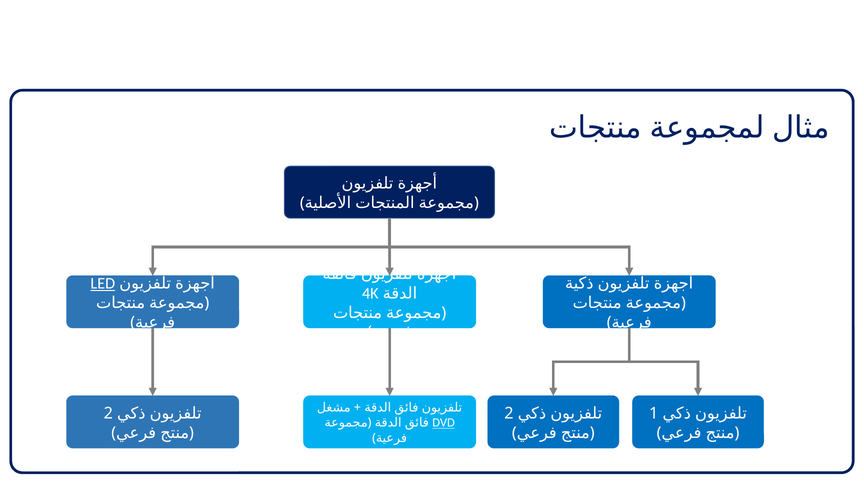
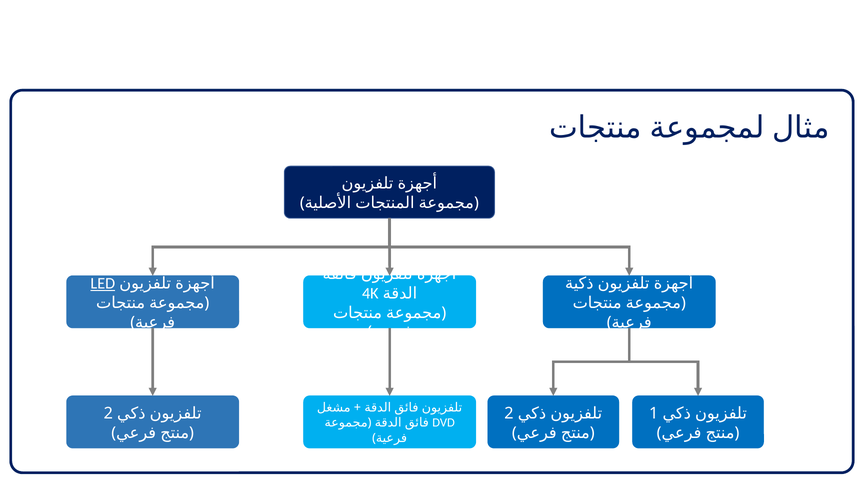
DVD underline: present -> none (444, 423)
